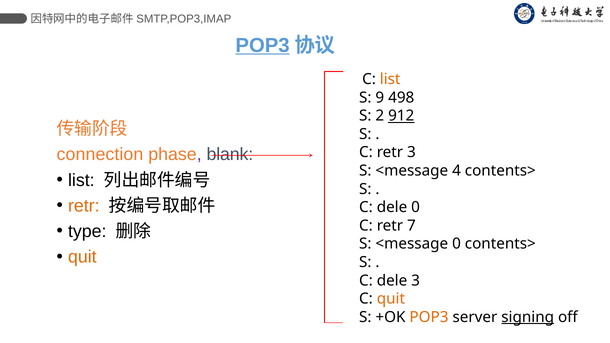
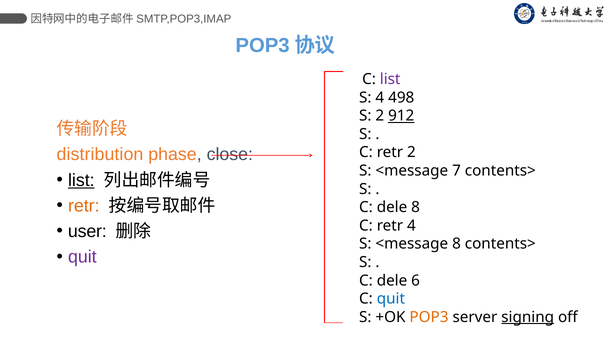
POP3 underline: present -> none (263, 45)
list colour: orange -> purple (390, 79)
S 9: 9 -> 4 (380, 98)
connection: connection -> distribution (100, 155)
blank: blank -> close (230, 155)
retr 3: 3 -> 2 (411, 152)
4: 4 -> 7 (457, 171)
list underline: none -> present (81, 180)
dele 0: 0 -> 8 (416, 207)
retr 7: 7 -> 4 (411, 226)
type: type -> user (87, 231)
<message 0: 0 -> 8 (457, 244)
quit colour: orange -> purple (82, 257)
dele 3: 3 -> 6 (416, 281)
quit colour: orange -> blue (391, 299)
